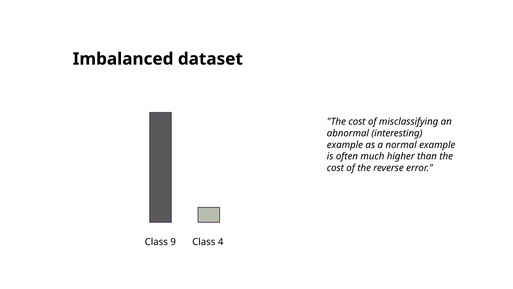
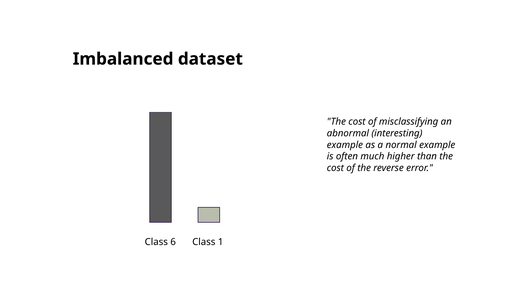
9: 9 -> 6 (173, 242)
4: 4 -> 1 (221, 242)
